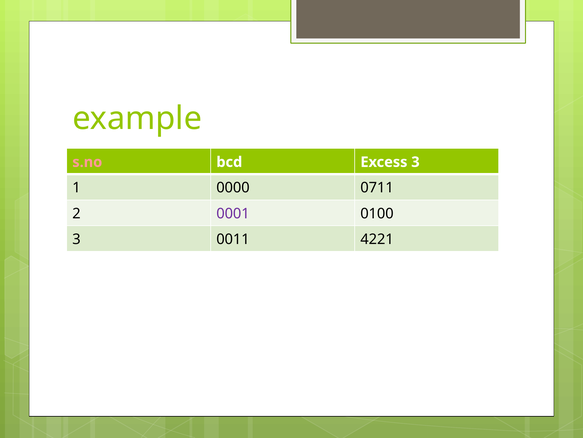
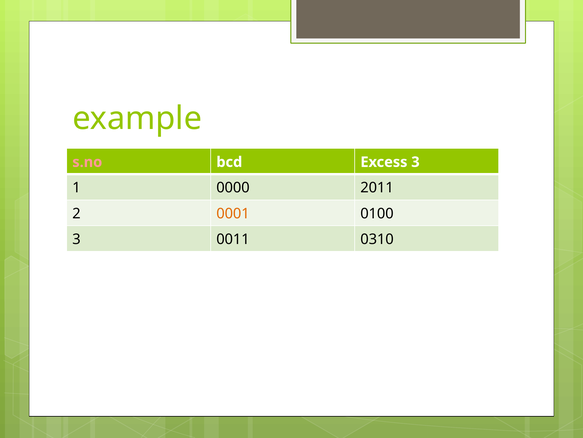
0711: 0711 -> 2011 (377, 188)
0001 colour: purple -> orange (233, 213)
4221: 4221 -> 0310 (377, 239)
